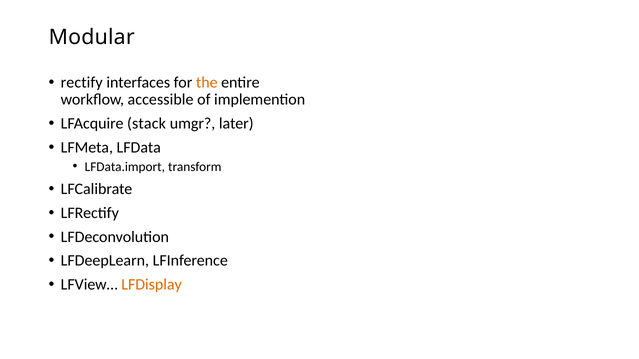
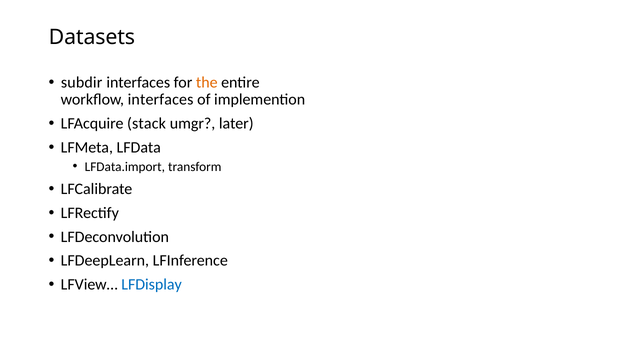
Modular: Modular -> Datasets (92, 37)
rectify: rectify -> subdir (82, 83)
workflow accessible: accessible -> interfaces (161, 100)
LFDisplay colour: orange -> blue (152, 285)
